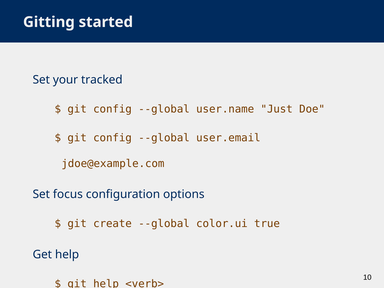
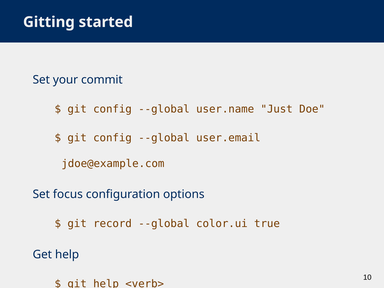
tracked: tracked -> commit (102, 80)
create: create -> record (112, 224)
